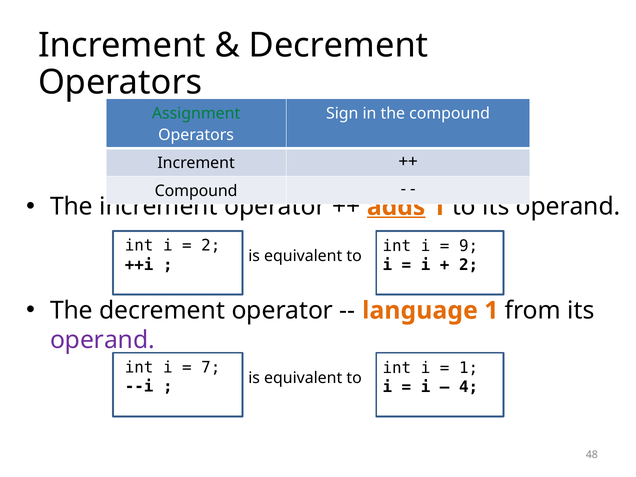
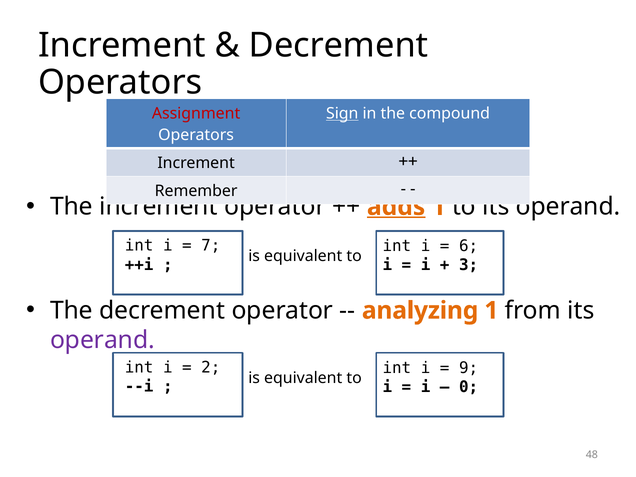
Assignment colour: green -> red (196, 113)
Sign underline: none -> present (342, 113)
Compound: Compound -> Remember (196, 191)
2: 2 -> 7 (211, 246)
9: 9 -> 6 (469, 246)
2: 2 -> 3 (469, 265)
language: language -> analyzing (420, 311)
7: 7 -> 2 (211, 368)
1: 1 -> 9 (469, 368)
4: 4 -> 0 (469, 387)
